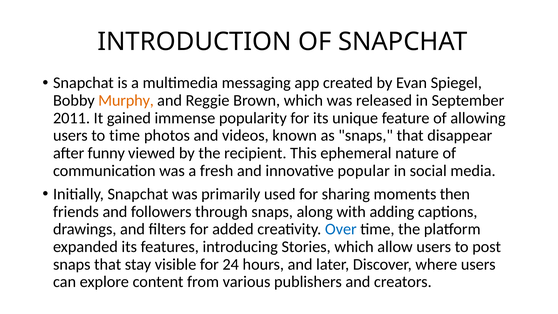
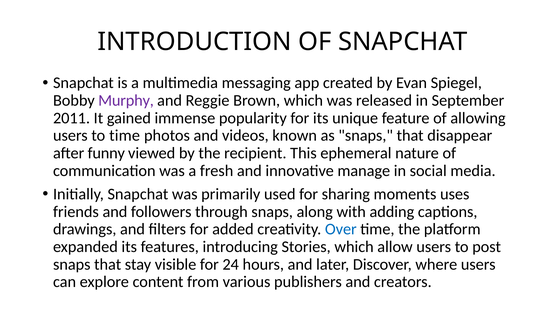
Murphy colour: orange -> purple (126, 100)
popular: popular -> manage (364, 171)
then: then -> uses (455, 194)
